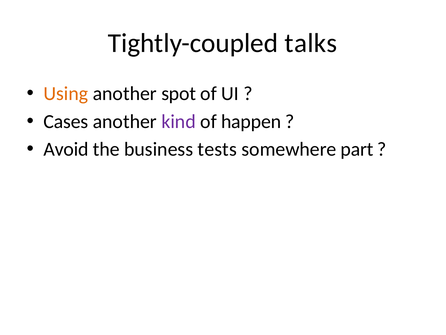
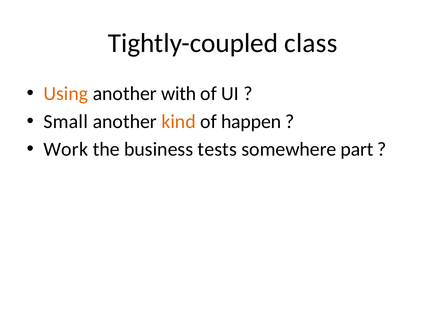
talks: talks -> class (311, 43)
spot: spot -> with (179, 94)
Cases: Cases -> Small (66, 121)
kind colour: purple -> orange (179, 121)
Avoid: Avoid -> Work (66, 149)
